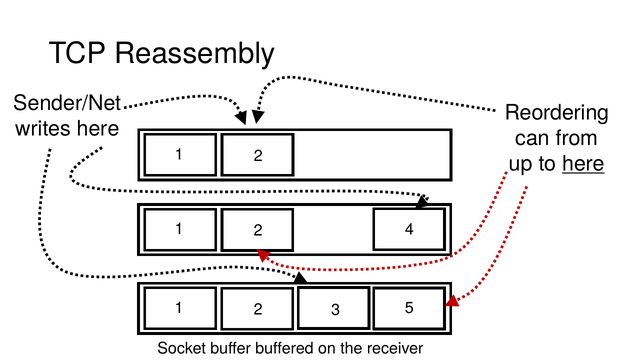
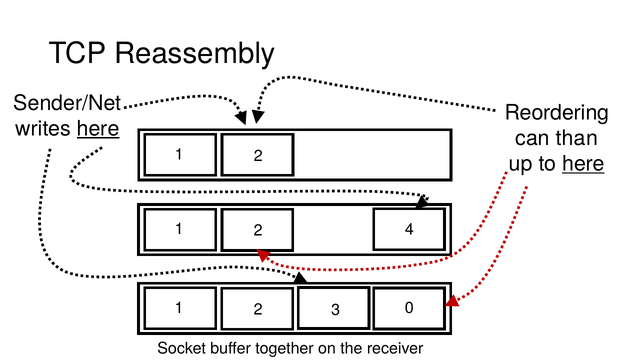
here underline: none -> present (98, 129)
from: from -> than (577, 138)
5: 5 -> 0 (409, 309)
buffered: buffered -> together (284, 349)
